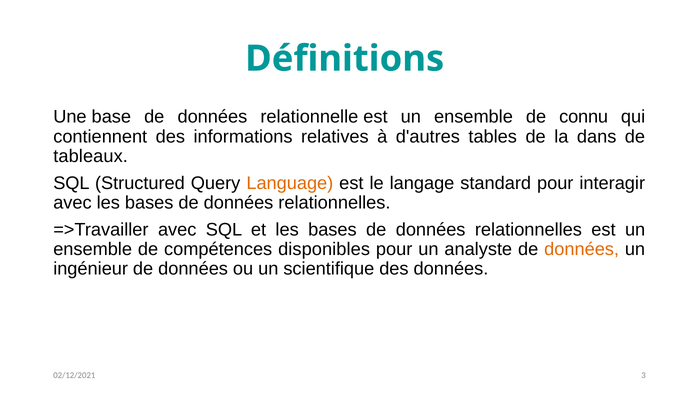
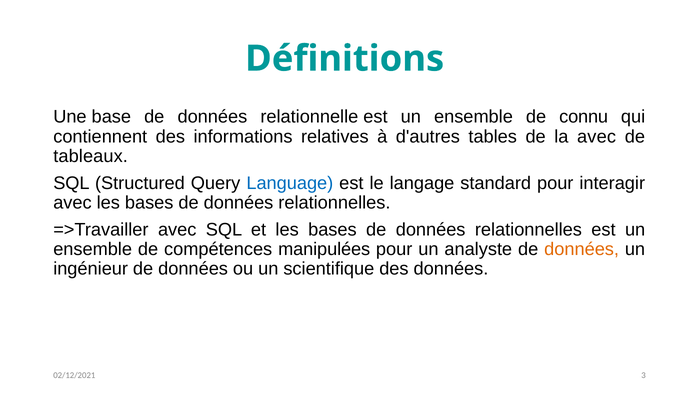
la dans: dans -> avec (597, 137)
Language colour: orange -> blue (290, 183)
disponibles: disponibles -> manipulées (324, 249)
